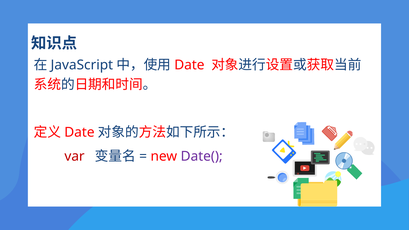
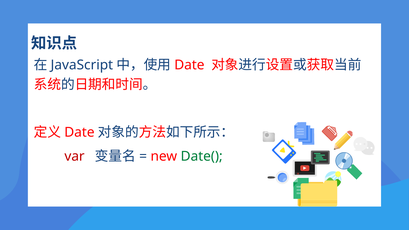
Date( colour: purple -> green (202, 156)
